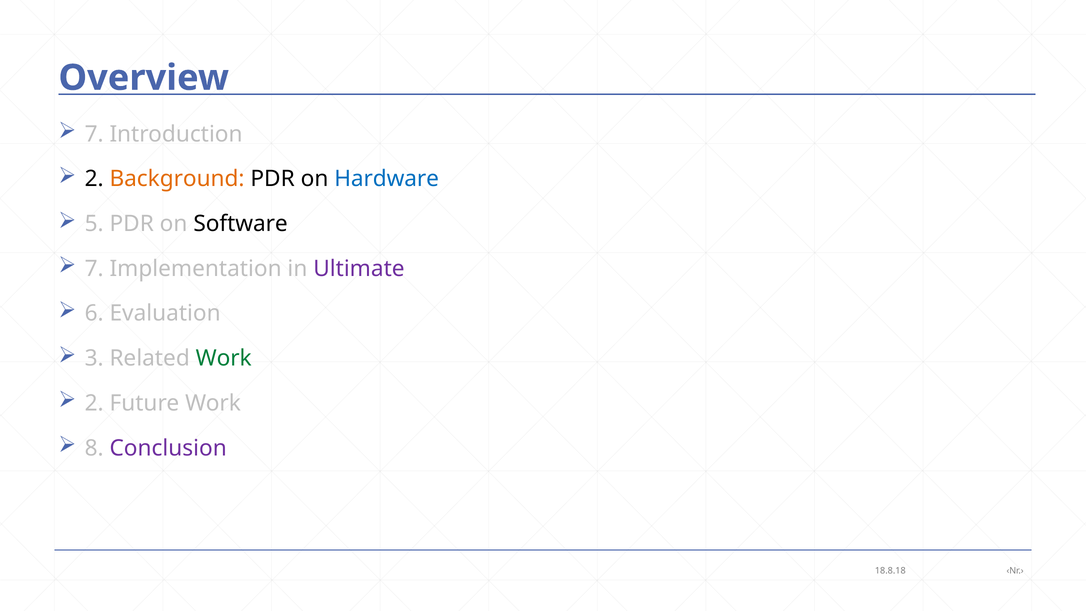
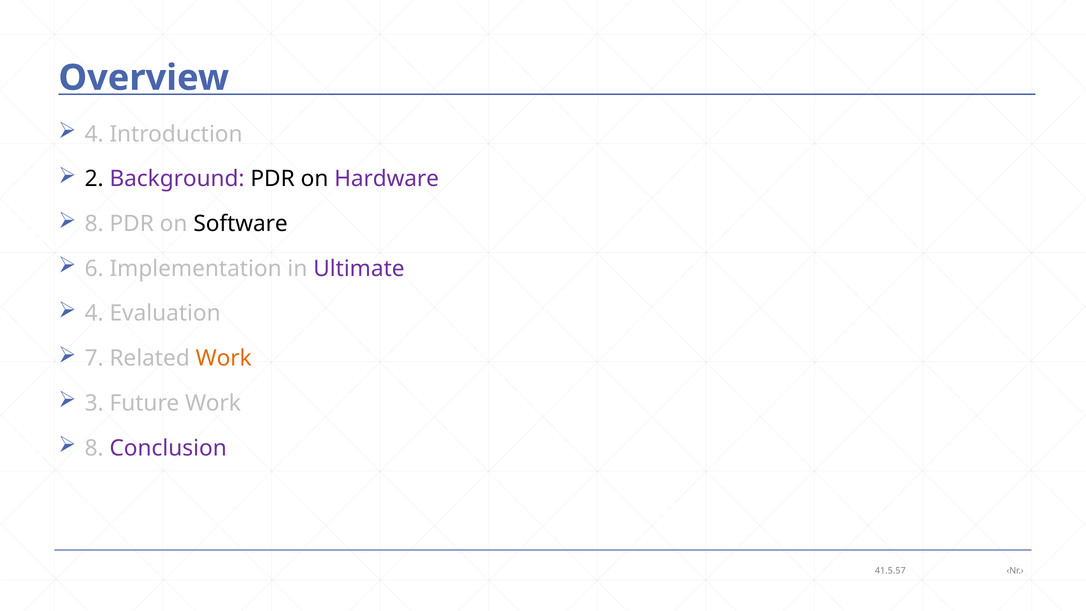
7: 7 -> 4 (94, 134)
Background colour: orange -> purple (177, 179)
Hardware colour: blue -> purple (387, 179)
5: 5 -> 8 (94, 224)
7: 7 -> 6 (94, 269)
6: 6 -> 4 (94, 313)
3: 3 -> 7 (94, 358)
Work colour: green -> orange (224, 358)
2: 2 -> 3 (94, 403)
18.8.18: 18.8.18 -> 41.5.57 (890, 571)
